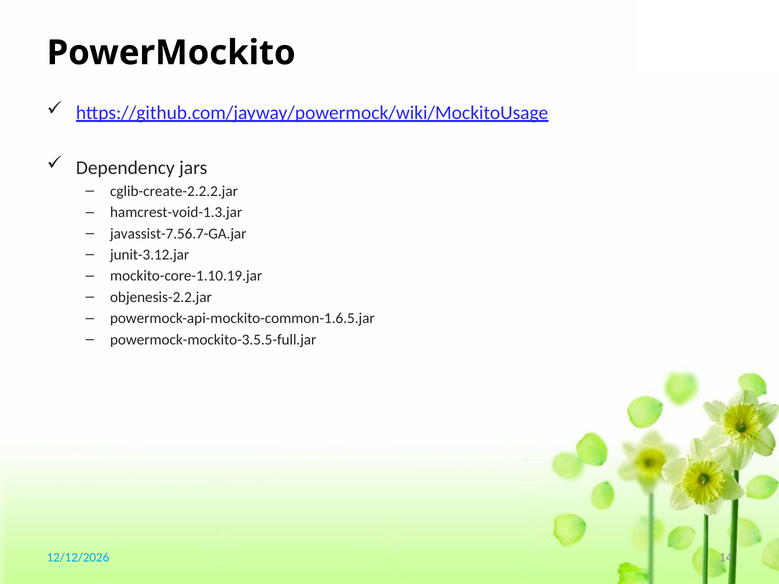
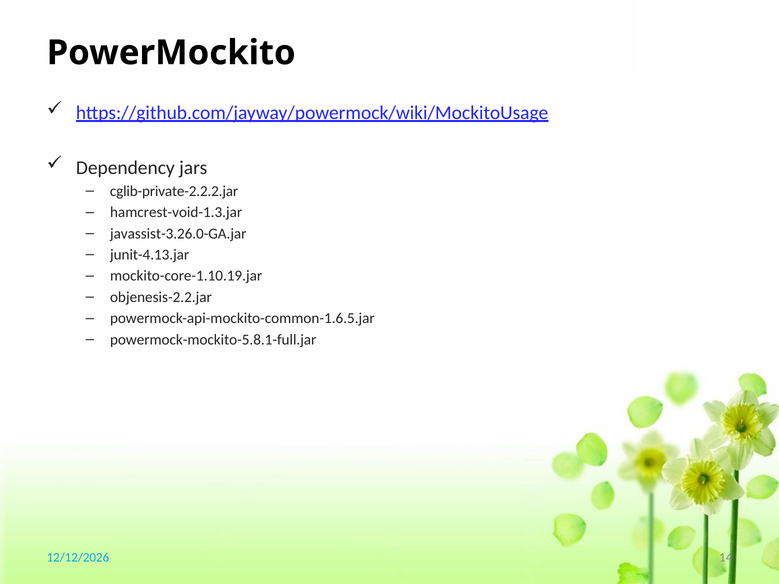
cglib-create-2.2.2.jar: cglib-create-2.2.2.jar -> cglib-private-2.2.2.jar (174, 191)
javassist-7.56.7-GA.jar: javassist-7.56.7-GA.jar -> javassist-3.26.0-GA.jar (178, 234)
junit-3.12.jar: junit-3.12.jar -> junit-4.13.jar (150, 255)
powermock-mockito-3.5.5-full.jar: powermock-mockito-3.5.5-full.jar -> powermock-mockito-5.8.1-full.jar (213, 340)
